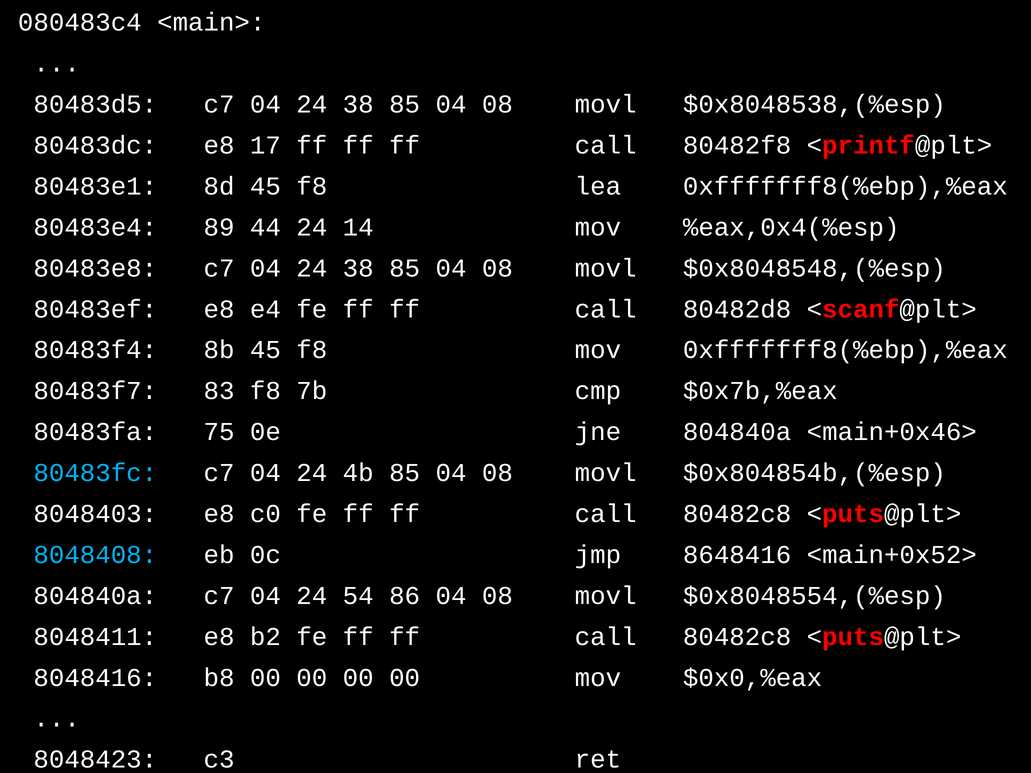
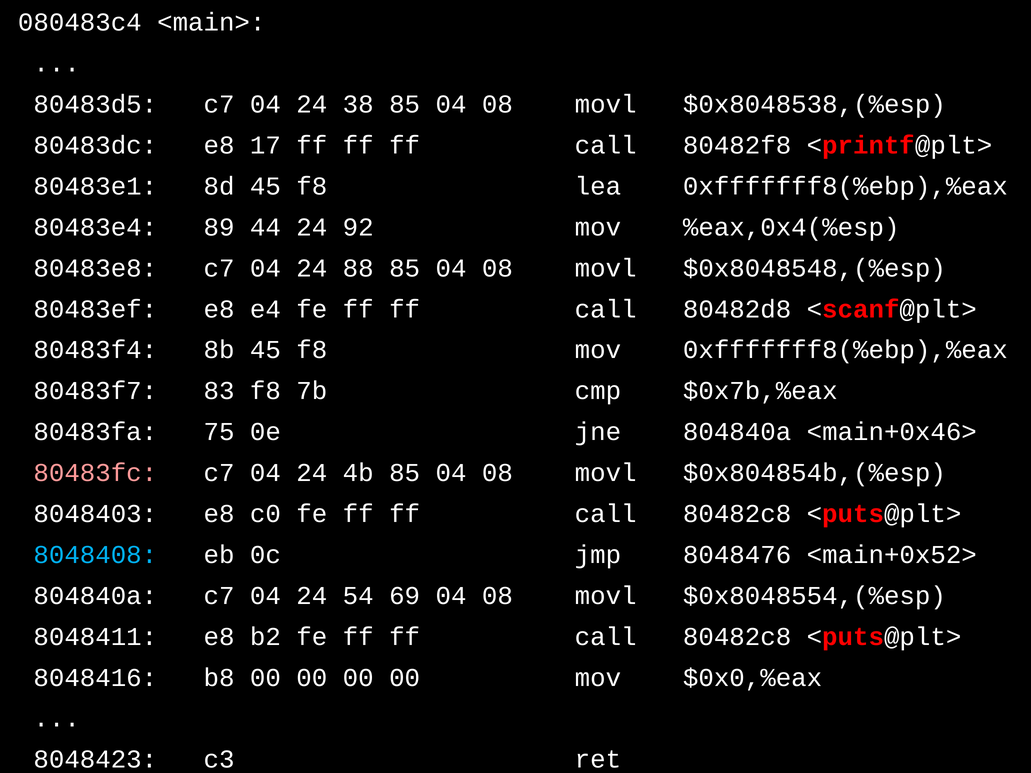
14: 14 -> 92 (358, 227)
38: 38 -> 88 (358, 268)
80483fc colour: light blue -> pink (95, 473)
8648416: 8648416 -> 8048476 (737, 555)
86: 86 -> 69 (405, 596)
